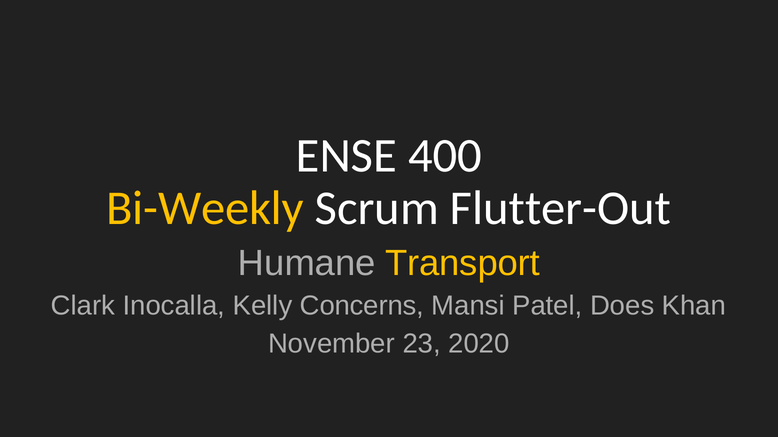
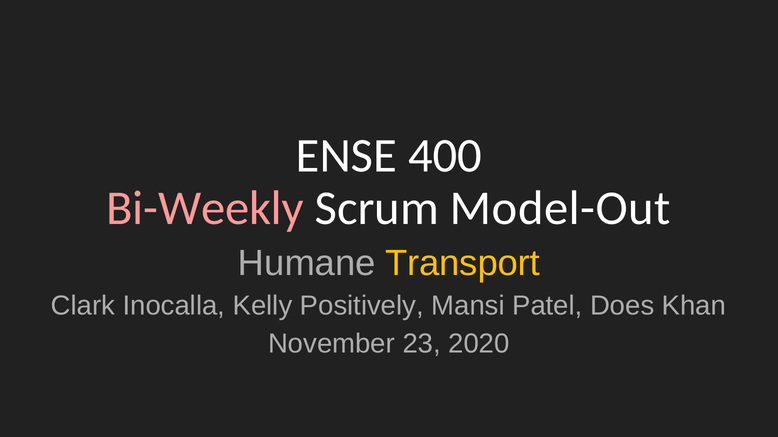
Bi-Weekly colour: yellow -> pink (205, 209)
Flutter-Out: Flutter-Out -> Model-Out (560, 209)
Concerns: Concerns -> Positively (362, 306)
